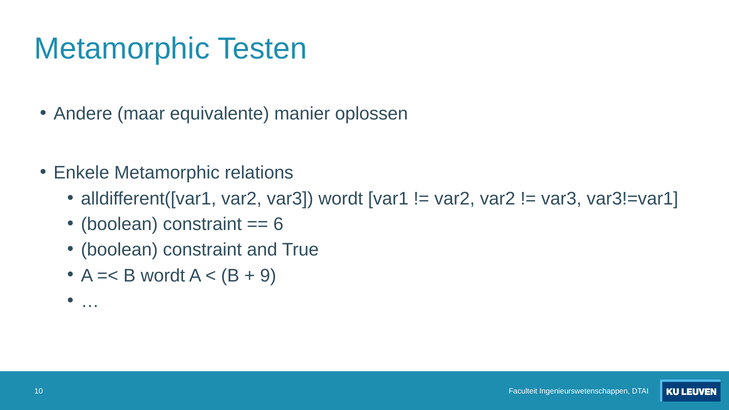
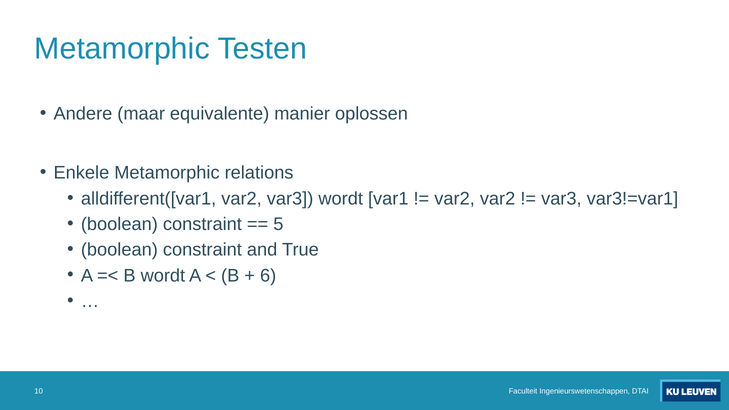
6: 6 -> 5 (278, 224)
9: 9 -> 6 (268, 276)
